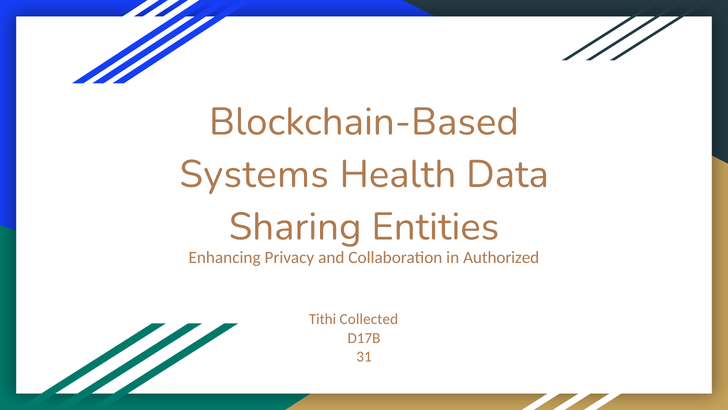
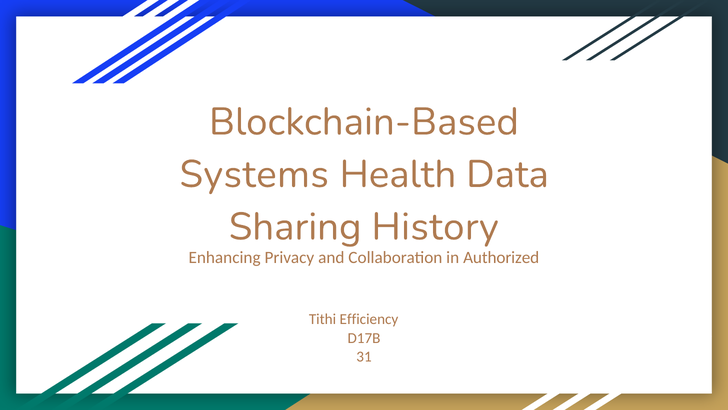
Entities: Entities -> History (435, 226)
Collected: Collected -> Efficiency (369, 319)
